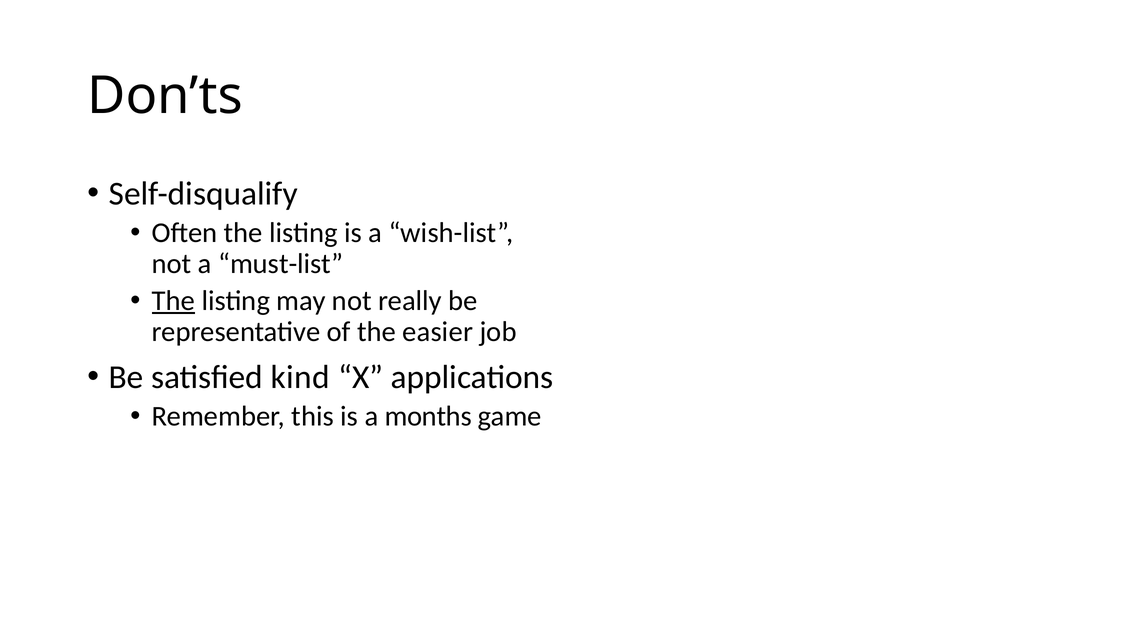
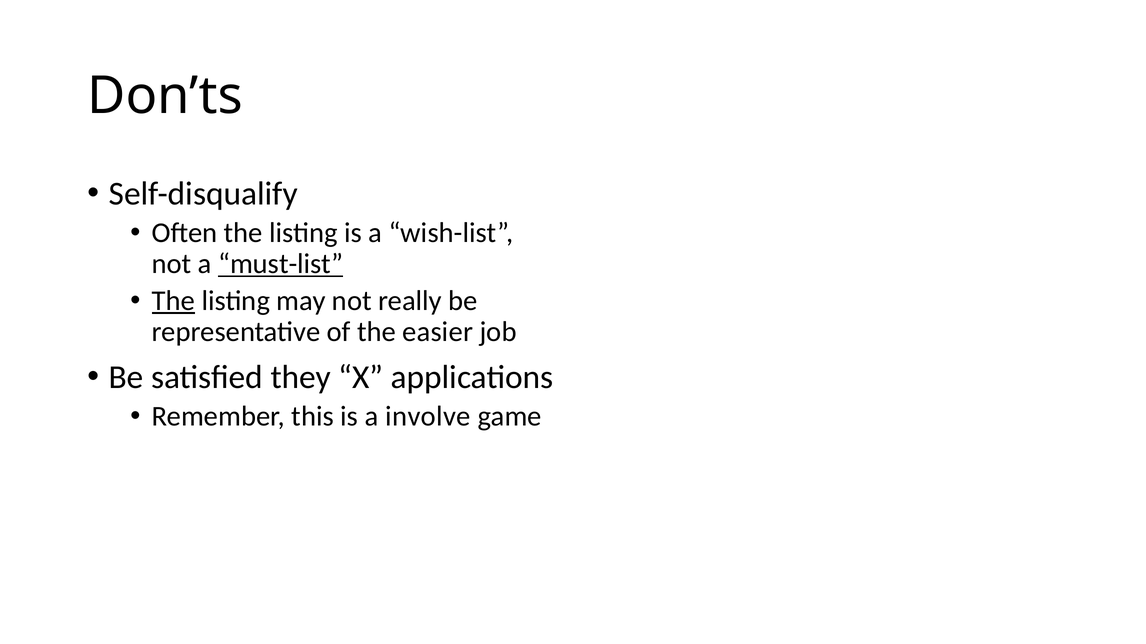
must-list underline: none -> present (281, 264)
kind: kind -> they (301, 377)
months: months -> involve (428, 417)
